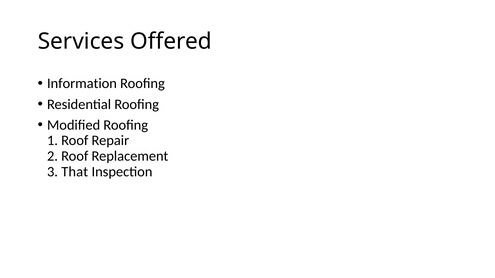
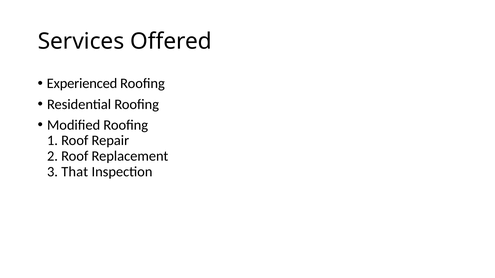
Information: Information -> Experienced (82, 84)
